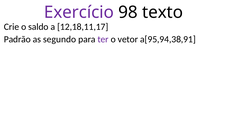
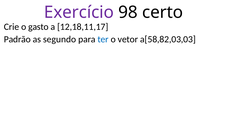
texto: texto -> certo (163, 12)
saldo: saldo -> gasto (38, 27)
ter colour: purple -> blue (103, 39)
a[95,94,38,91: a[95,94,38,91 -> a[58,82,03,03 (168, 39)
